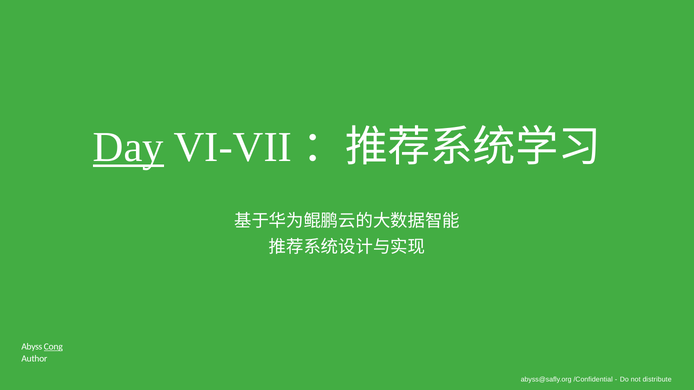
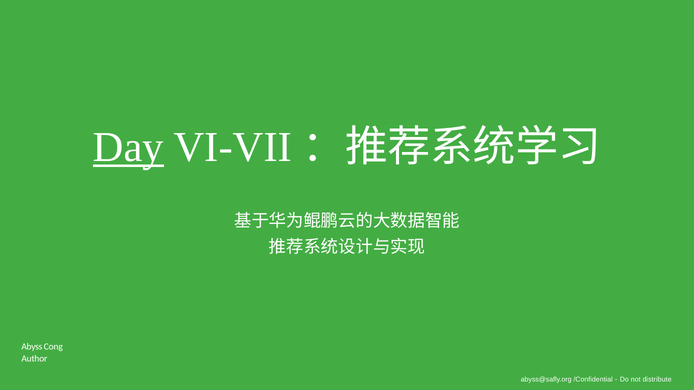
Cong underline: present -> none (53, 347)
